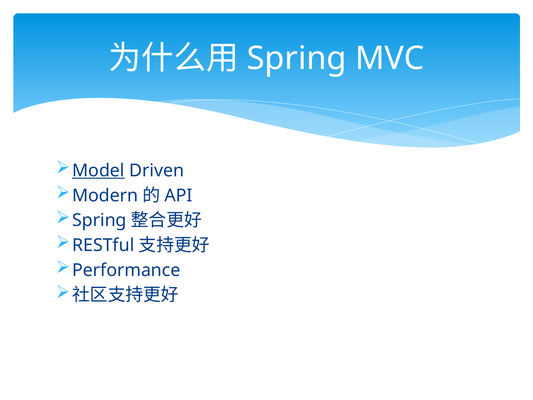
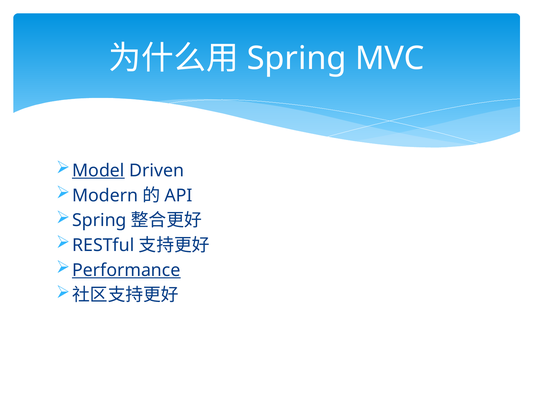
Performance underline: none -> present (126, 270)
